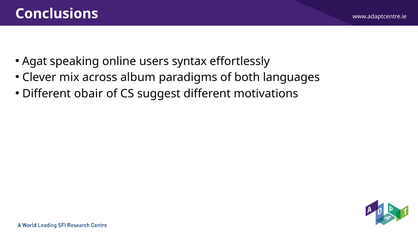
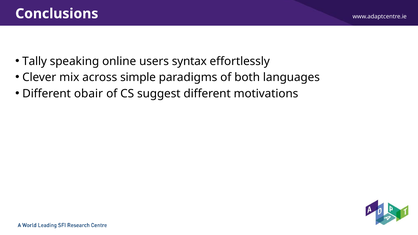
Agat: Agat -> Tally (35, 61)
album: album -> simple (138, 78)
